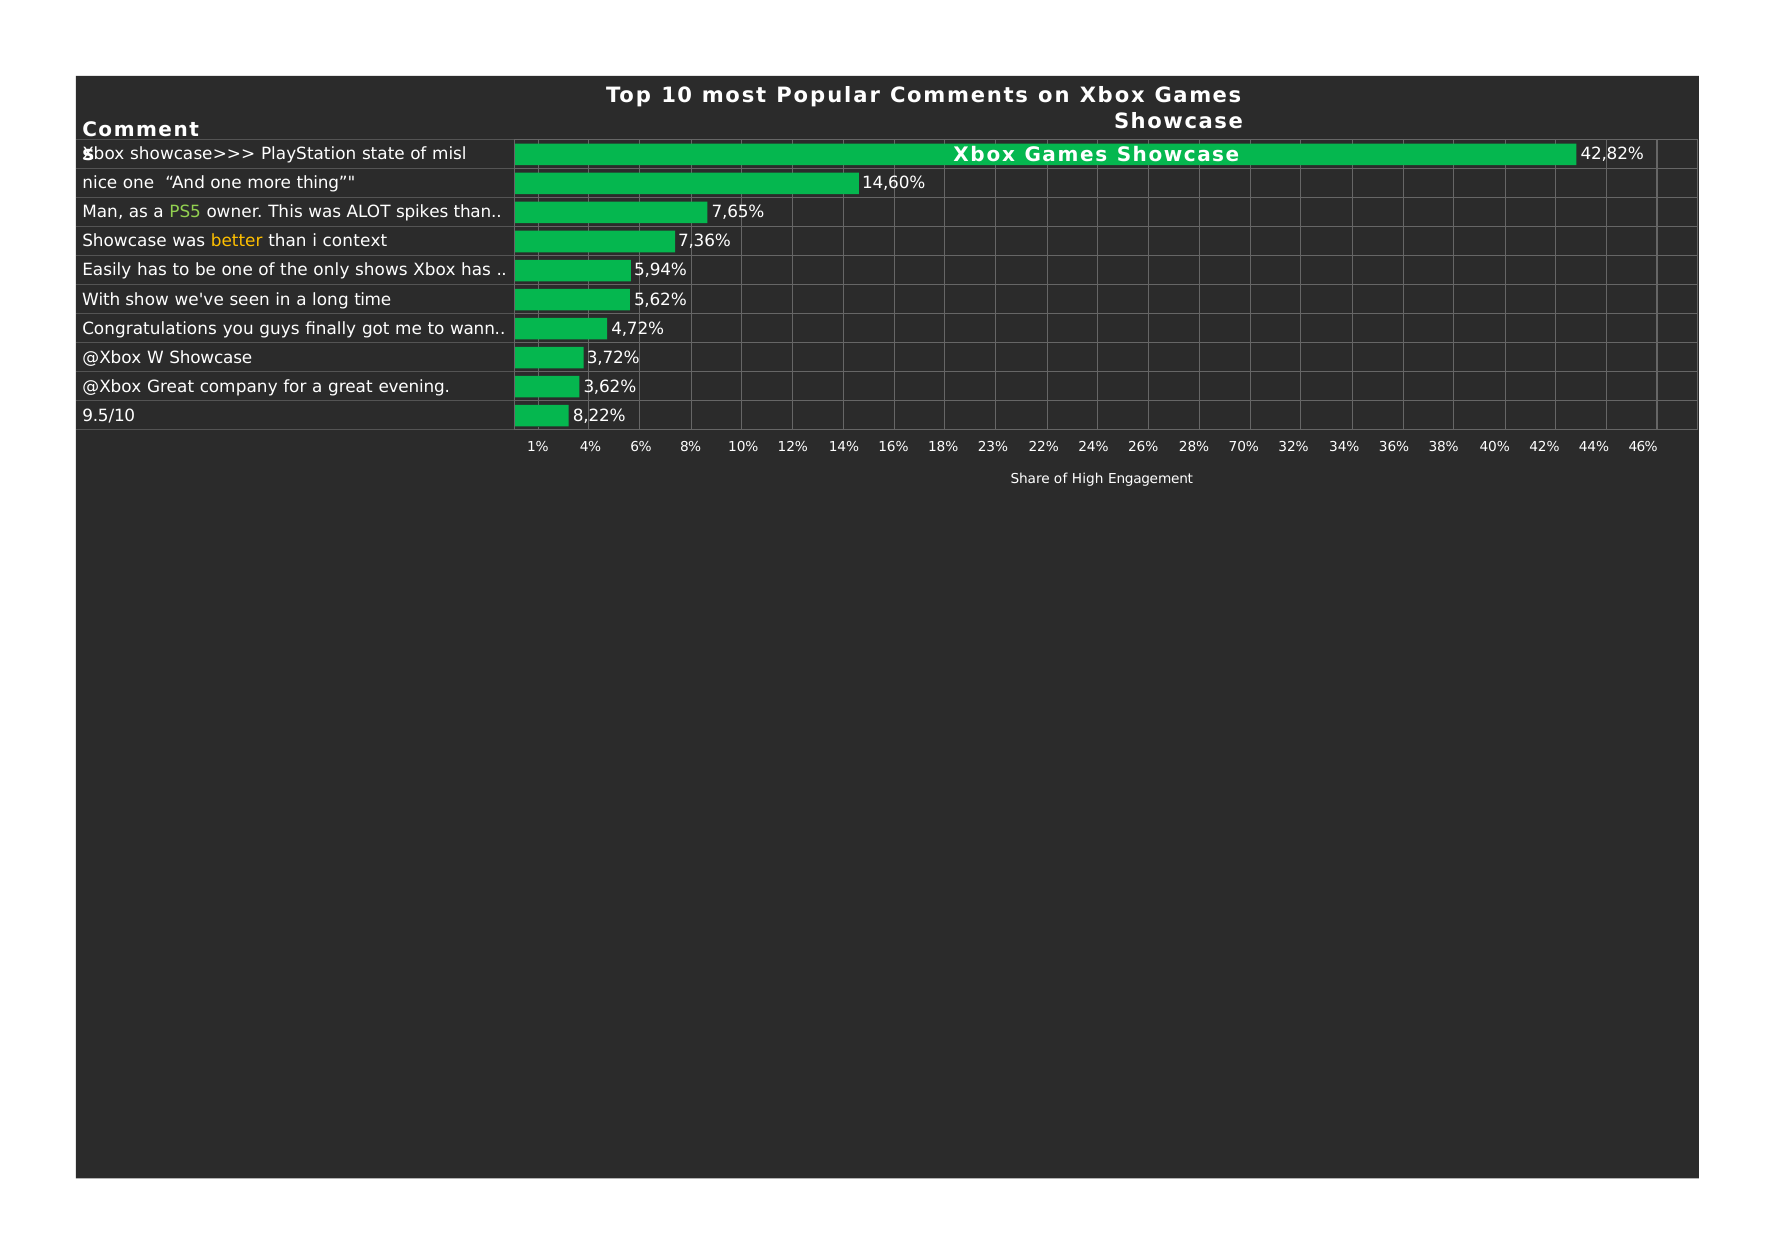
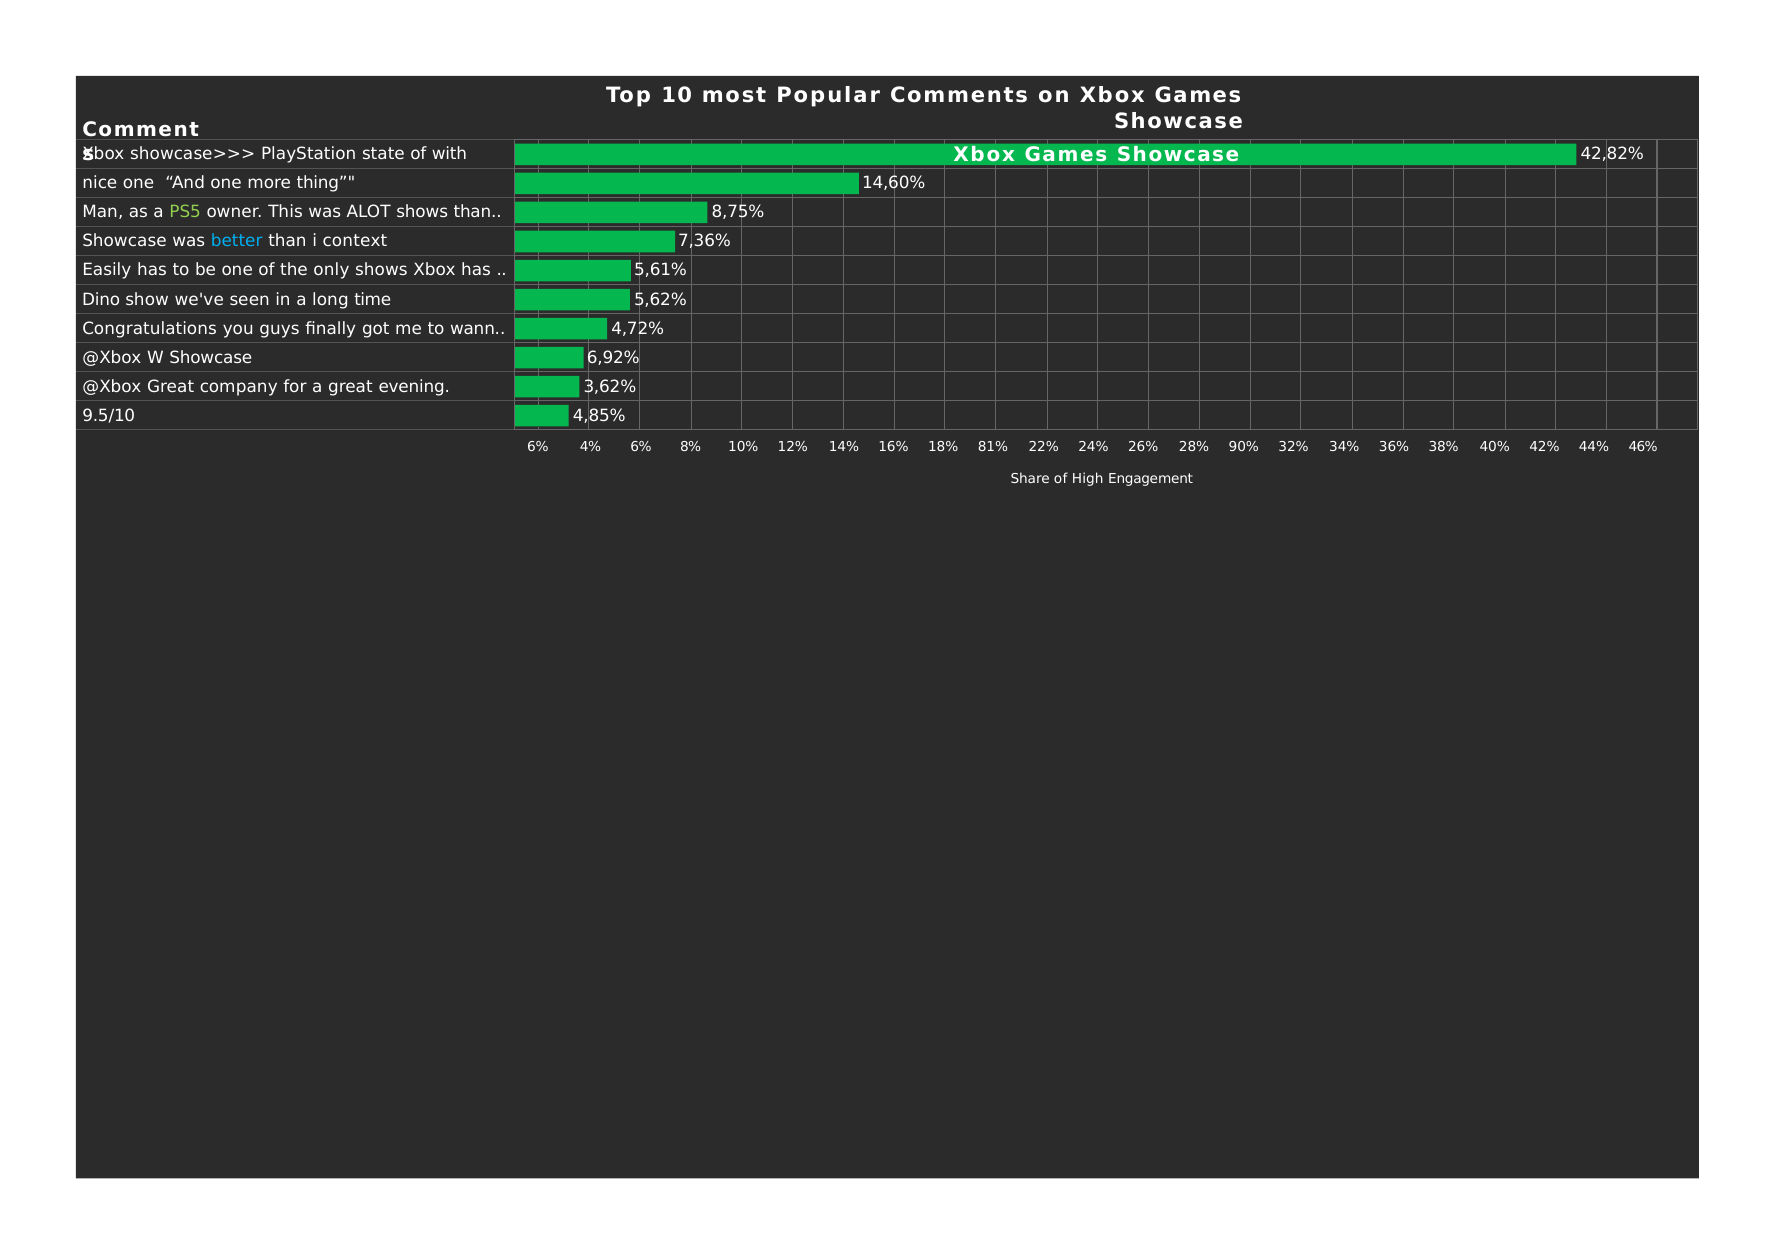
misl: misl -> with (449, 154)
ALOT spikes: spikes -> shows (422, 212)
7,65%: 7,65% -> 8,75% (738, 212)
better colour: yellow -> light blue (237, 241)
5,94%: 5,94% -> 5,61% (661, 270)
With: With -> Dino (101, 299)
3,72%: 3,72% -> 6,92% (613, 358)
8,22%: 8,22% -> 4,85% (599, 416)
1%: 1% -> 6% (538, 447)
23%: 23% -> 81% (993, 447)
70%: 70% -> 90% (1244, 447)
